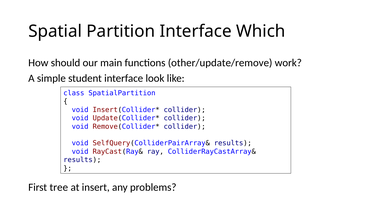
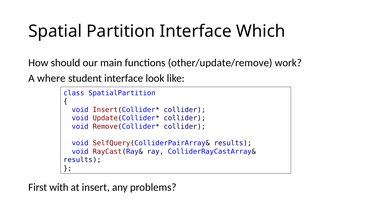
simple: simple -> where (51, 78)
tree: tree -> with (59, 187)
